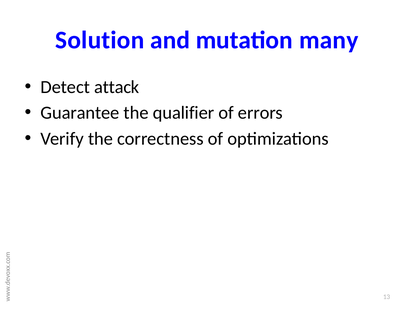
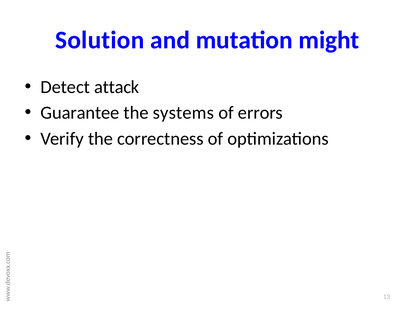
many: many -> might (329, 40)
qualifier: qualifier -> systems (183, 113)
